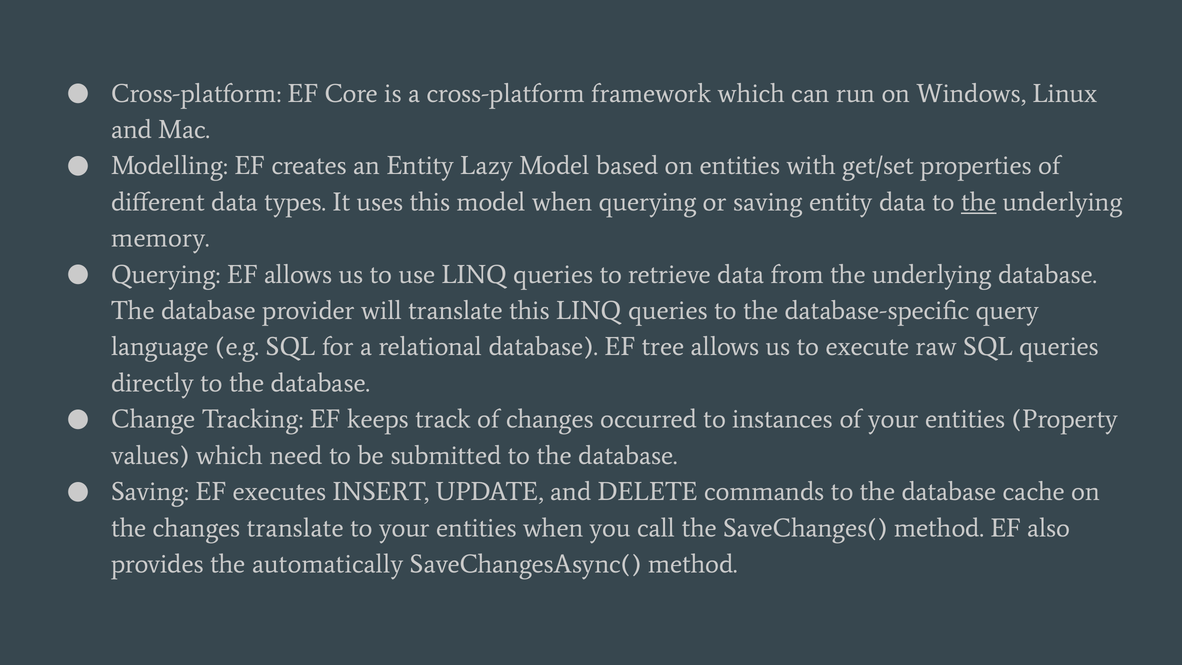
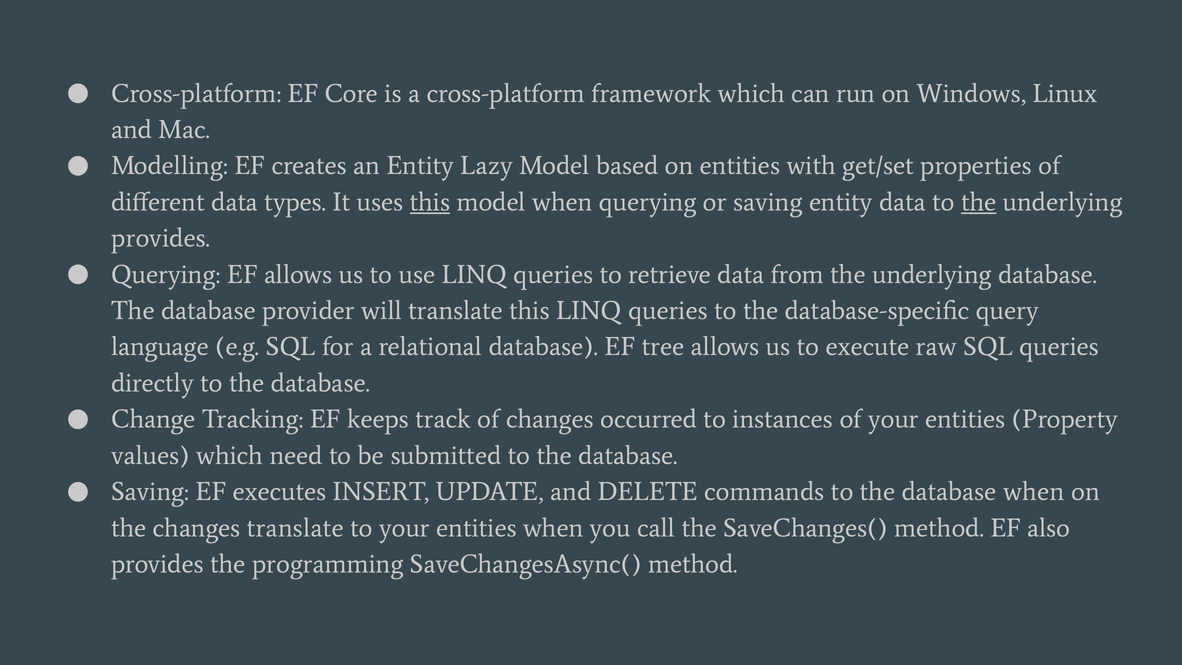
this underline: none -> present (430, 202)
memory: memory -> provides (161, 238)
database cache: cache -> when (1034, 492)
automatically: automatically -> programming (328, 564)
